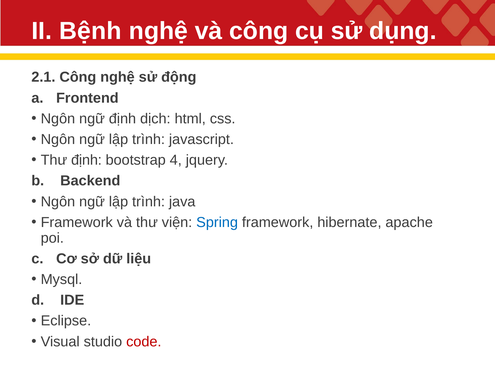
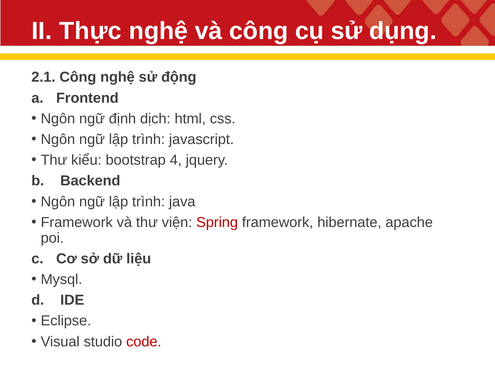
Bệnh: Bệnh -> Thực (90, 31)
Thư định: định -> kiểu (86, 160)
Spring colour: blue -> red (217, 223)
